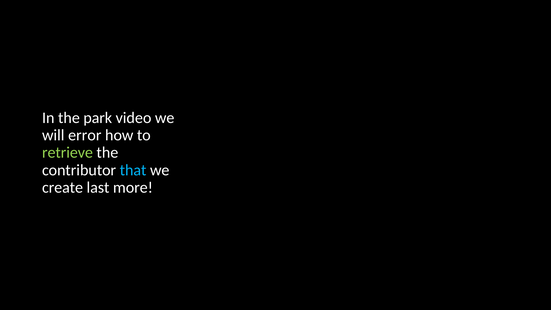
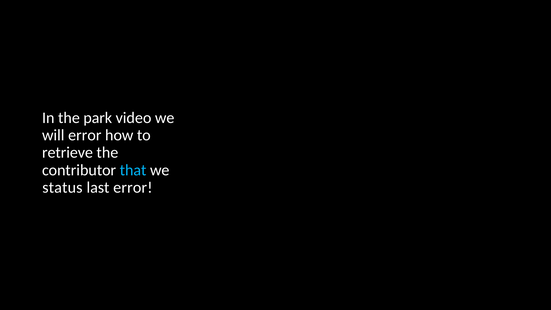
retrieve colour: light green -> white (67, 153)
create: create -> status (62, 187)
last more: more -> error (133, 187)
